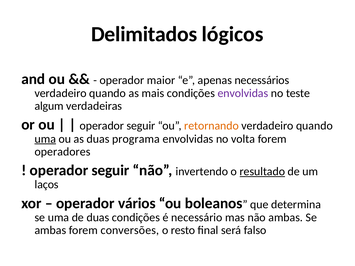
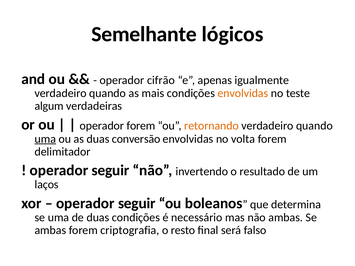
Delimitados: Delimitados -> Semelhante (144, 34)
maior: maior -> cifrão (161, 80)
necessários: necessários -> igualmente (262, 80)
envolvidas colour: purple -> orange (243, 93)
seguir: seguir -> forem (141, 126)
programa: programa -> conversão (136, 139)
operadores: operadores -> delimitador (63, 152)
resultado underline: present -> none (262, 172)
vários: vários -> seguir (137, 203)
conversões: conversões -> criptografia (130, 230)
